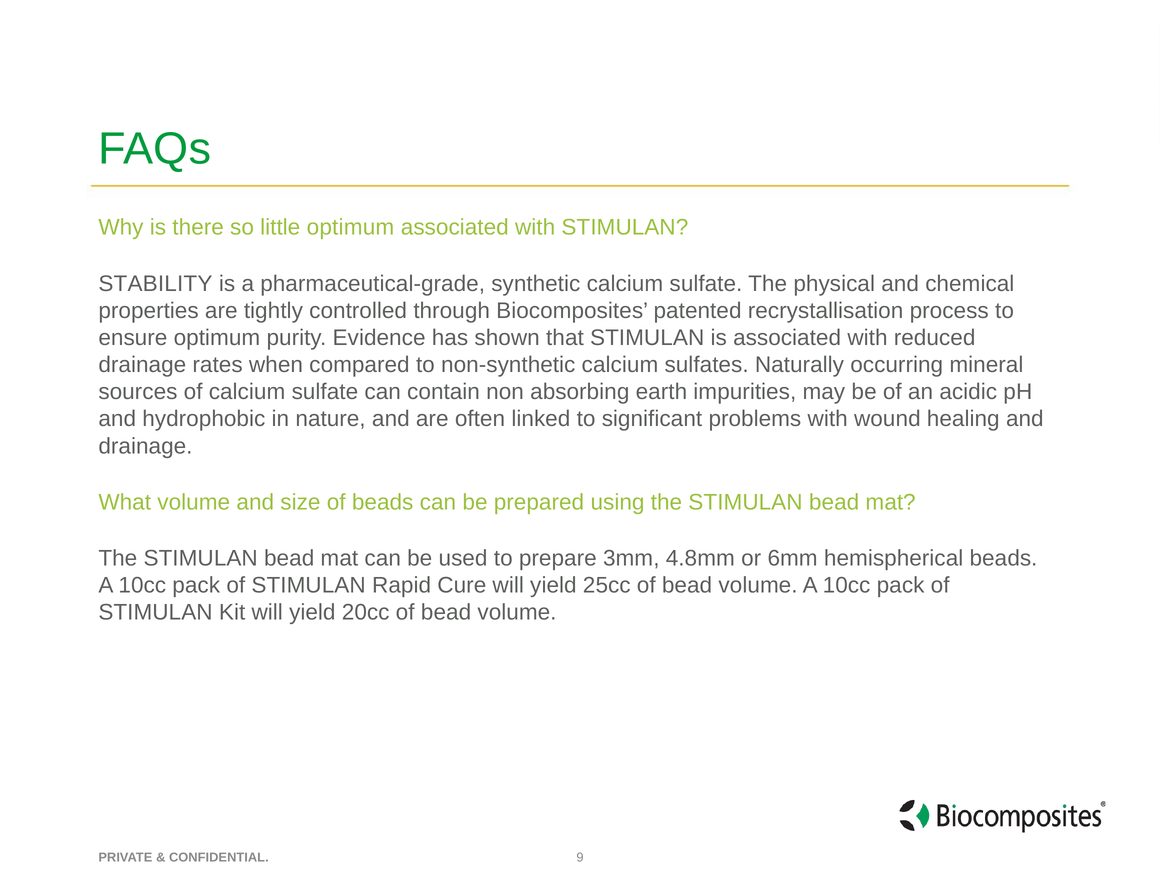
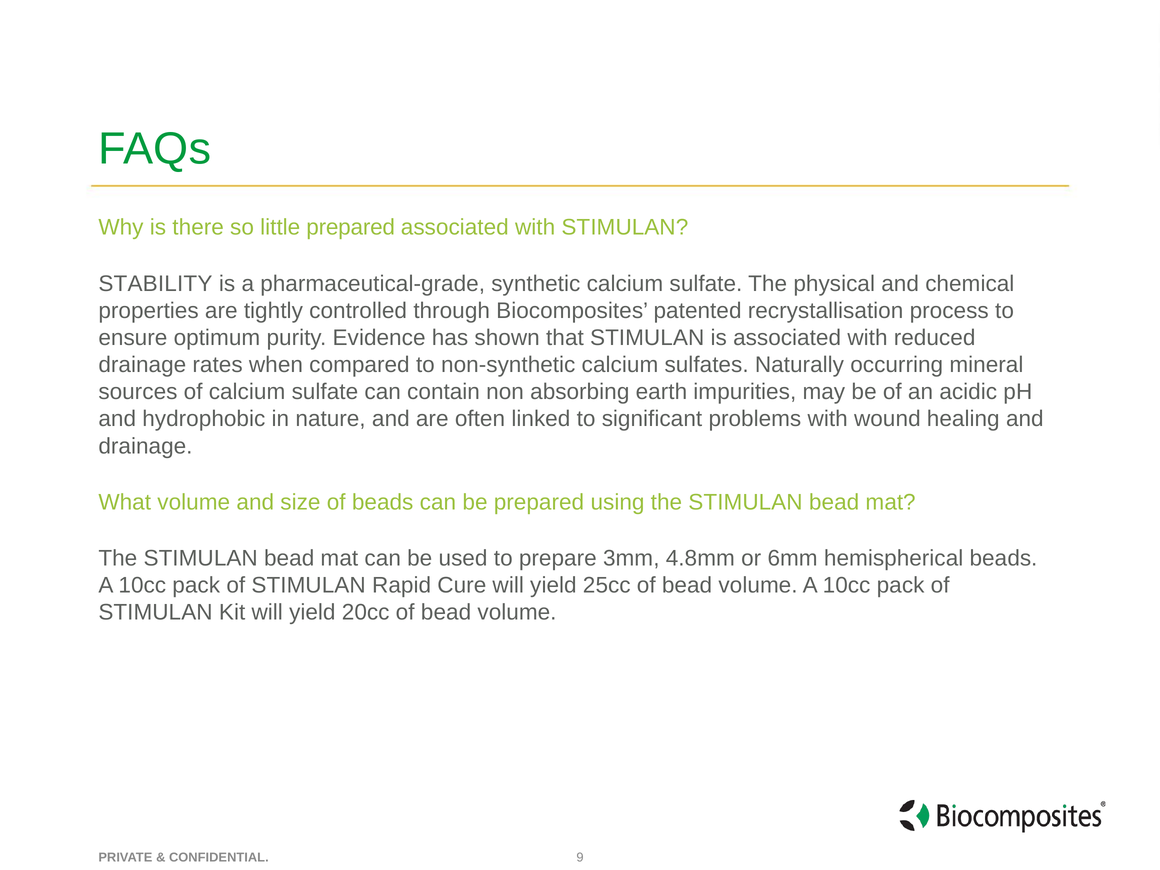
little optimum: optimum -> prepared (351, 228)
